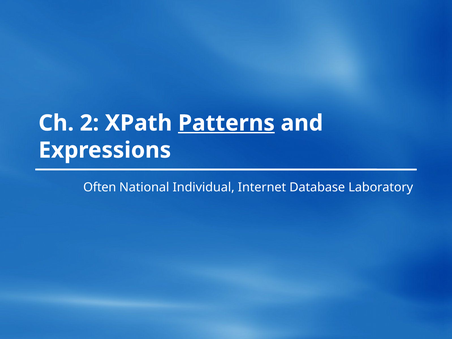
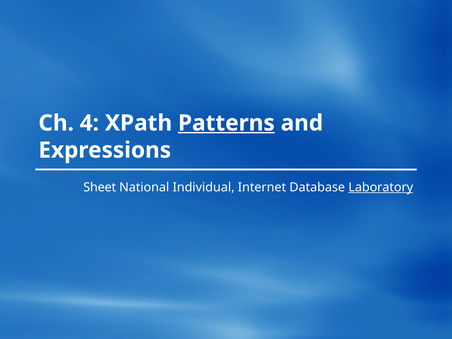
2: 2 -> 4 (89, 123)
Often: Often -> Sheet (100, 187)
Laboratory underline: none -> present (381, 187)
